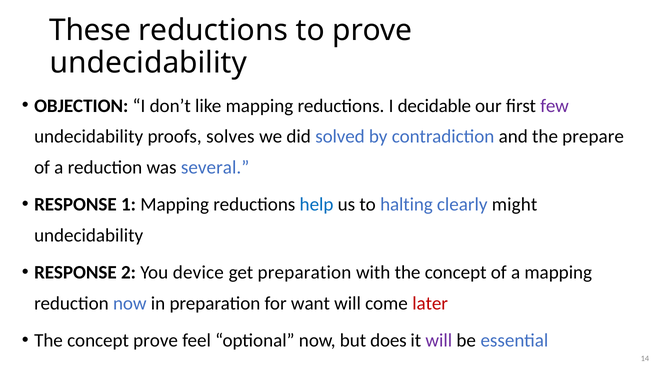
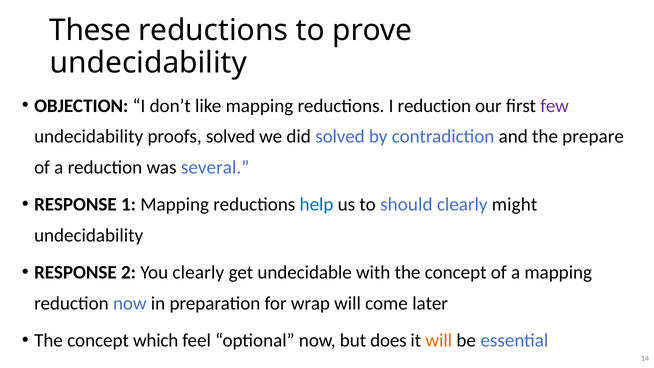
I decidable: decidable -> reduction (434, 106)
proofs solves: solves -> solved (231, 137)
halting: halting -> should (406, 205)
You device: device -> clearly (198, 273)
get preparation: preparation -> undecidable (305, 273)
want: want -> wrap (310, 303)
later colour: red -> black (430, 303)
concept prove: prove -> which (156, 340)
will colour: purple -> orange (439, 340)
